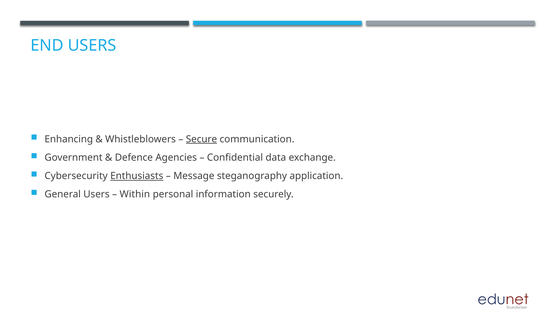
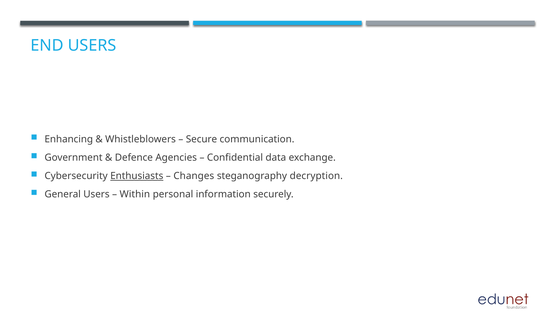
Secure underline: present -> none (201, 139)
Message: Message -> Changes (194, 176)
application: application -> decryption (316, 176)
